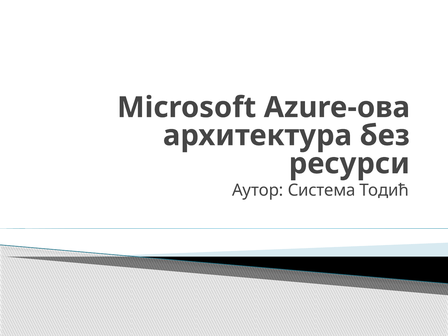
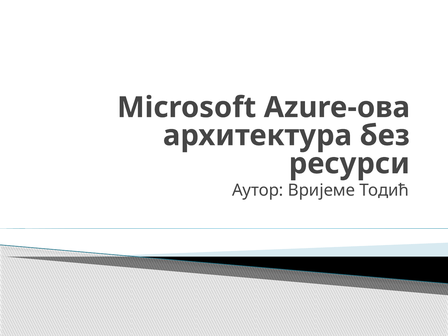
Система: Система -> Вријеме (321, 190)
